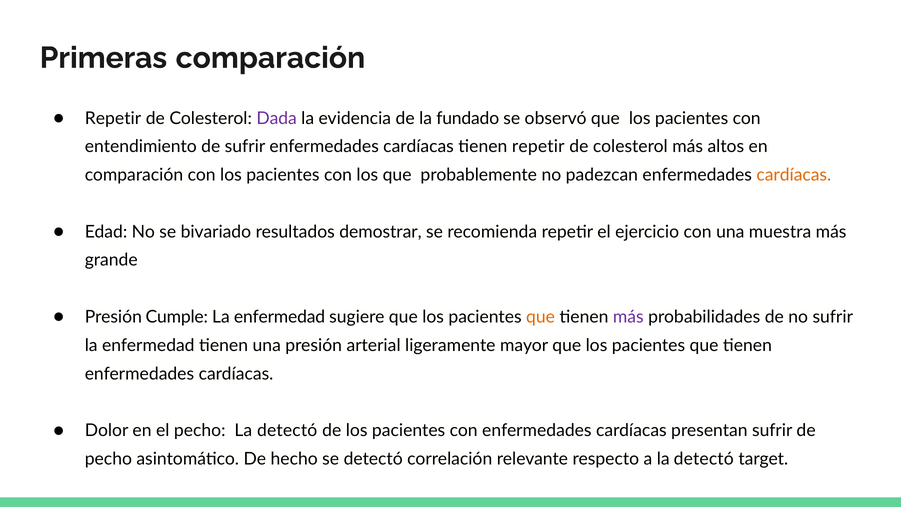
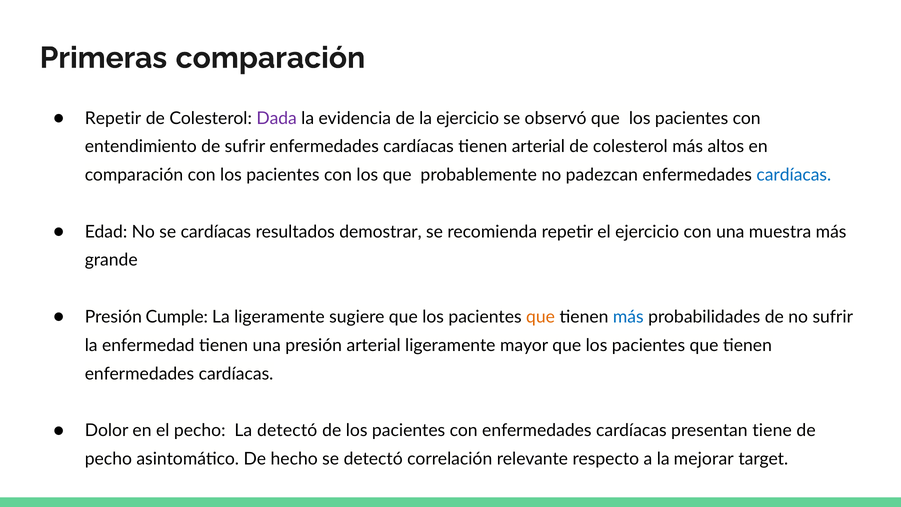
la fundado: fundado -> ejercicio (468, 118)
tienen repetir: repetir -> arterial (538, 147)
cardíacas colour: orange -> blue (794, 175)
se bivariado: bivariado -> cardíacas (216, 232)
enfermedad: enfermedad -> ligeramente (279, 317)
más colour: purple -> blue (628, 317)
presentan sufrir: sufrir -> tiene (772, 430)
a la detectó: detectó -> mejorar (704, 459)
